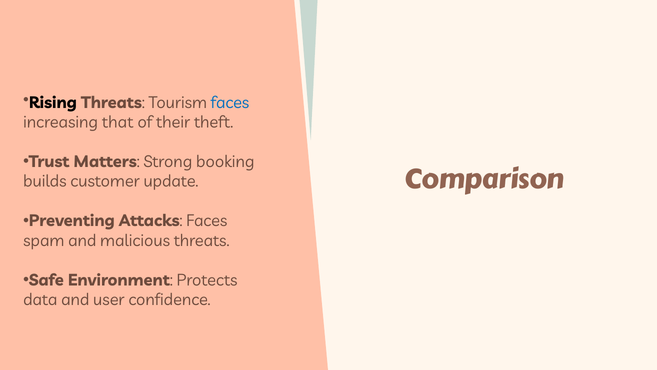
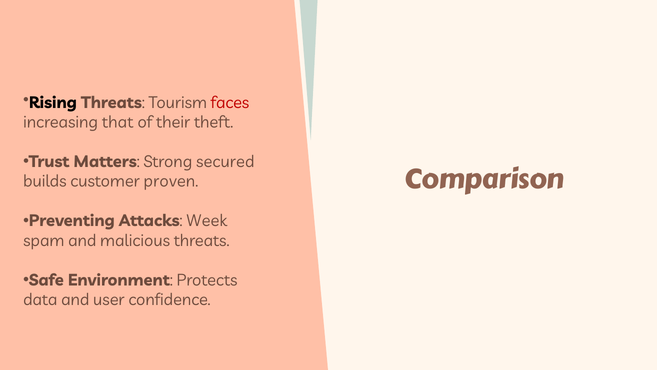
faces colour: blue -> red (230, 103)
booking: booking -> secured (225, 162)
update: update -> proven (171, 181)
Attacks Faces: Faces -> Week (207, 221)
